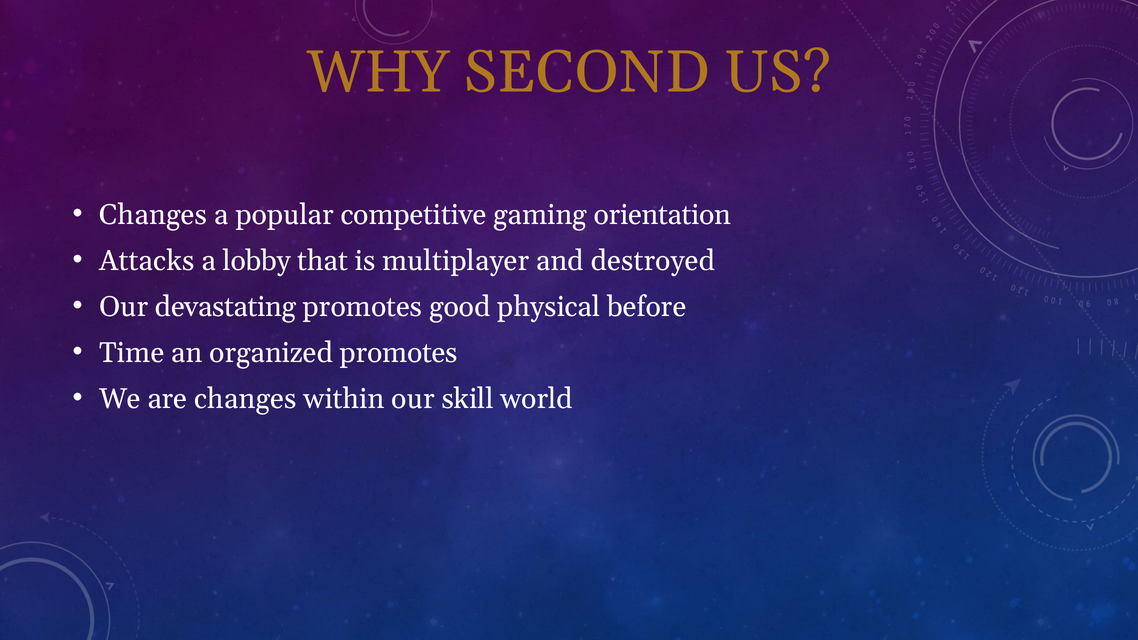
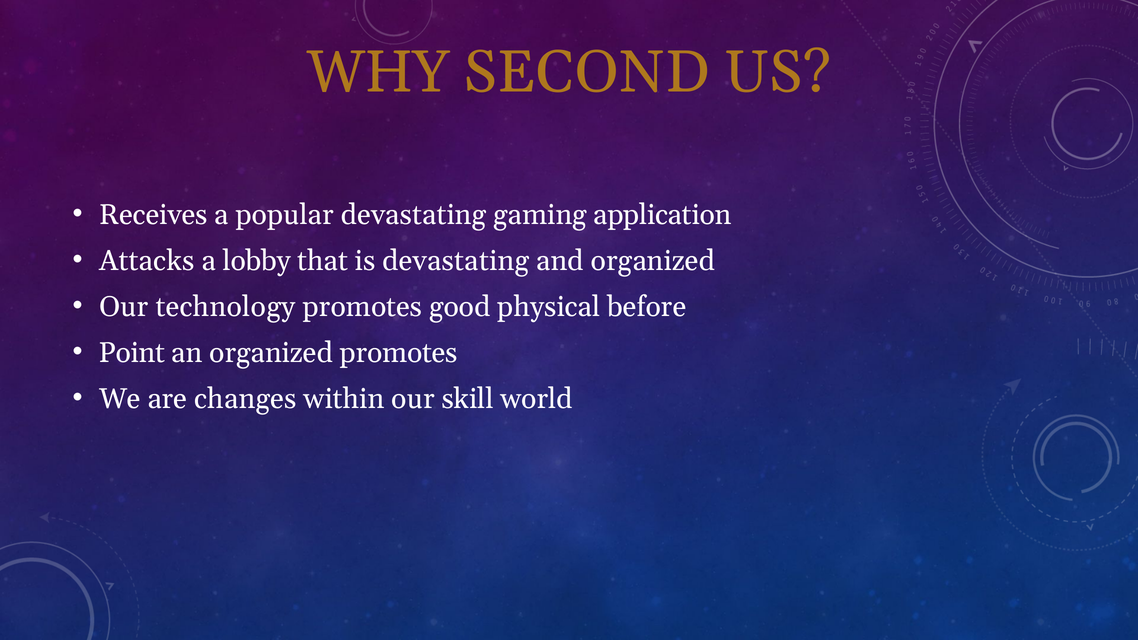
Changes: Changes -> Receives (153, 215)
popular competitive: competitive -> devastating (414, 215)
orientation: orientation -> application (662, 215)
is multiplayer: multiplayer -> devastating (456, 261)
and destroyed: destroyed -> organized (653, 261)
devastating: devastating -> technology (225, 307)
Time: Time -> Point (132, 353)
